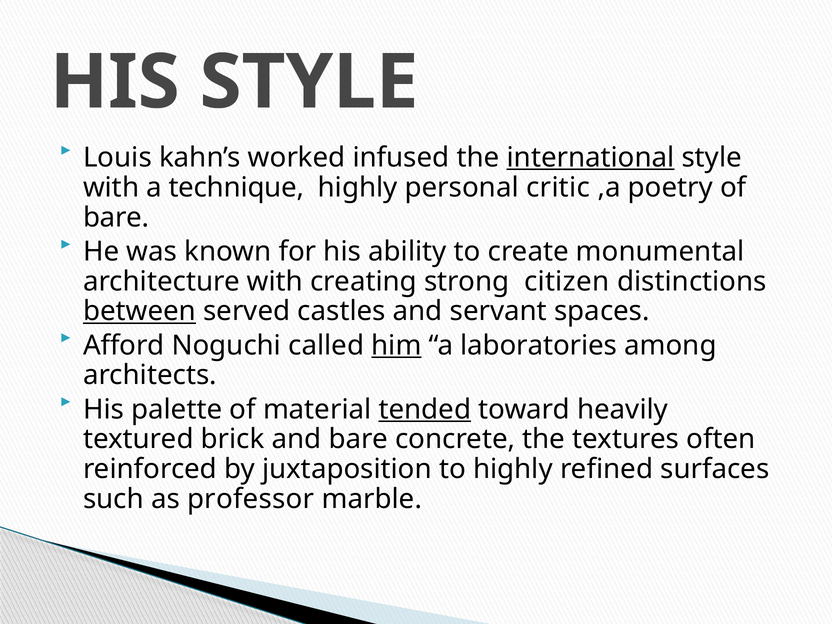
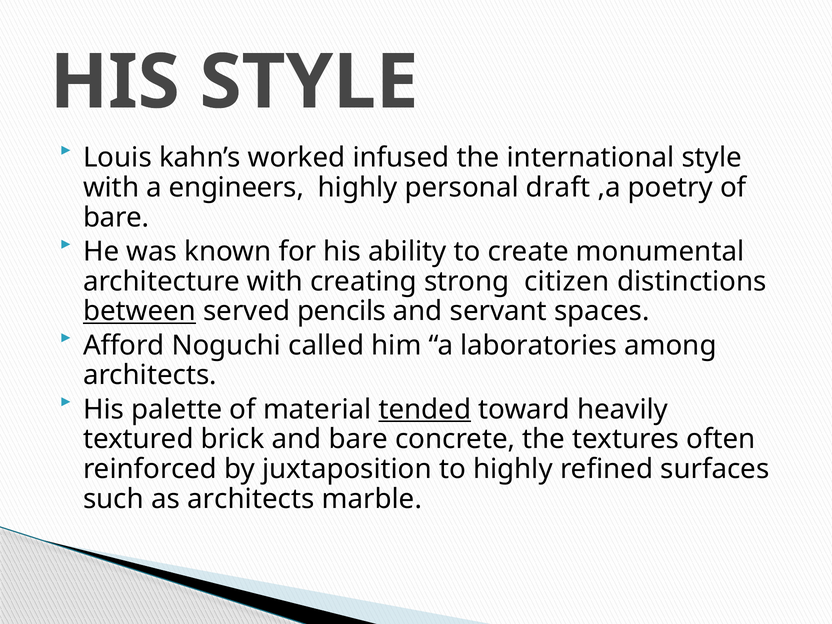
international underline: present -> none (591, 157)
technique: technique -> engineers (236, 187)
critic: critic -> draft (558, 187)
castles: castles -> pencils (342, 311)
him underline: present -> none (396, 345)
as professor: professor -> architects (251, 499)
